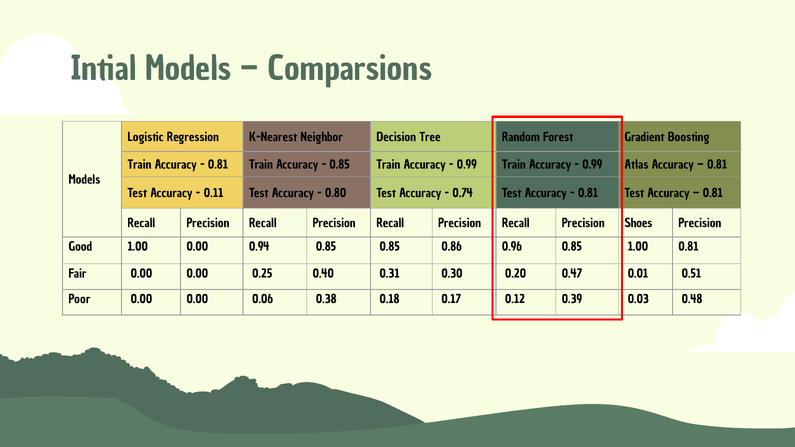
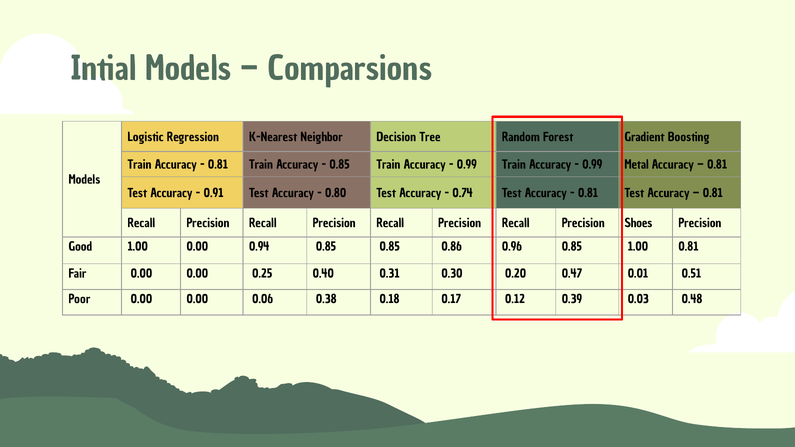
Atlas: Atlas -> Metal (637, 165)
0.11: 0.11 -> 0.91 (214, 193)
